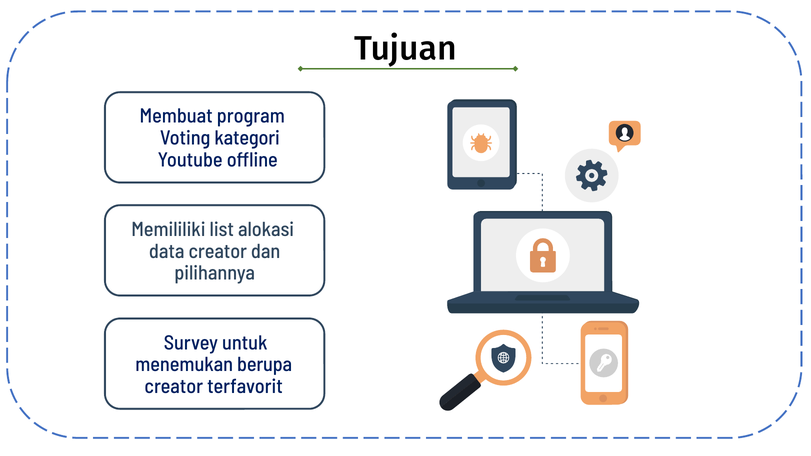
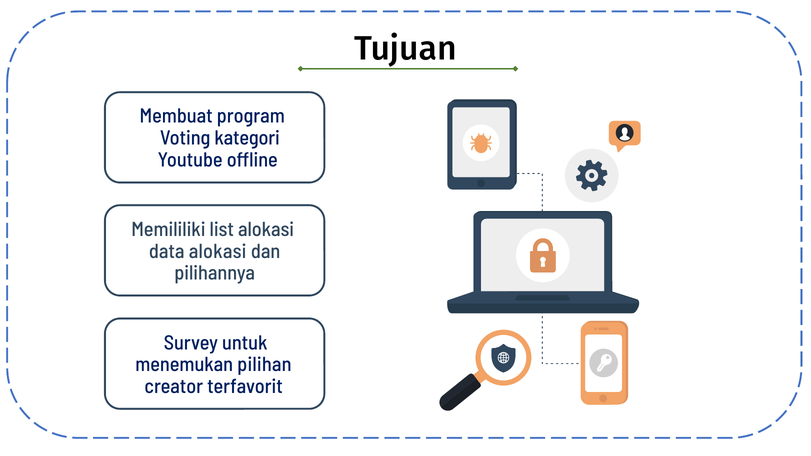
data creator: creator -> alokasi (218, 251)
berupa: berupa -> pilihan (264, 365)
